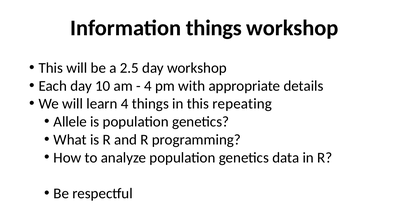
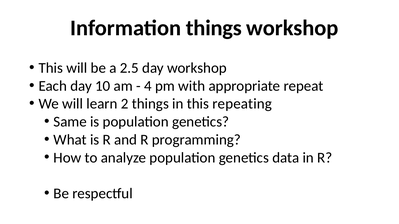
details: details -> repeat (303, 86)
learn 4: 4 -> 2 (125, 104)
Allele: Allele -> Same (70, 122)
